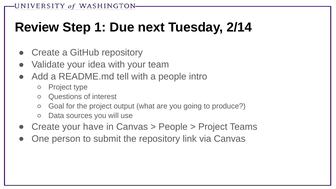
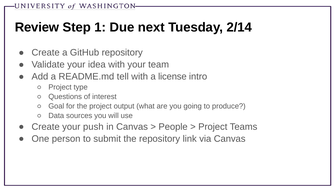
a people: people -> license (172, 77)
have: have -> push (93, 127)
